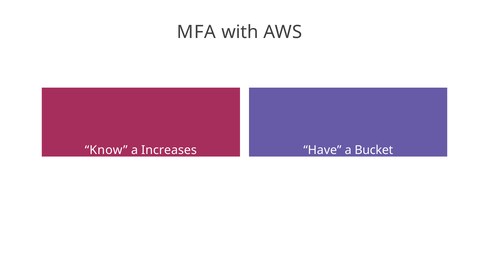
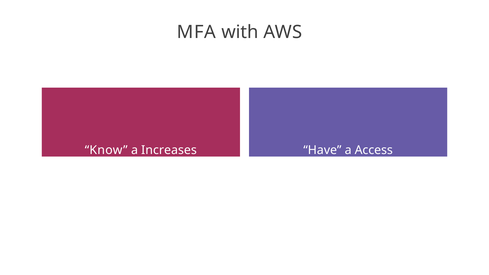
Bucket: Bucket -> Access (374, 150)
